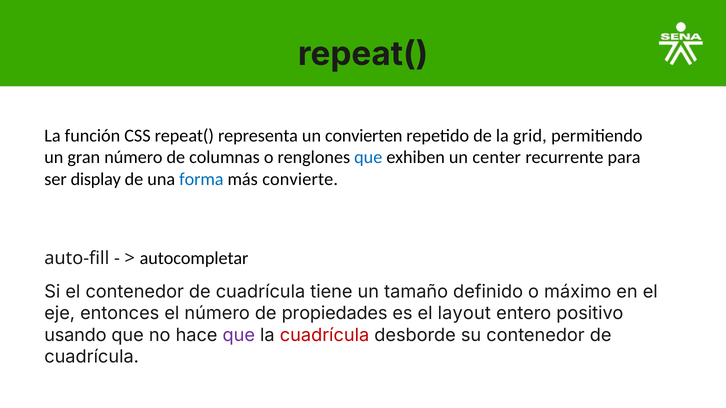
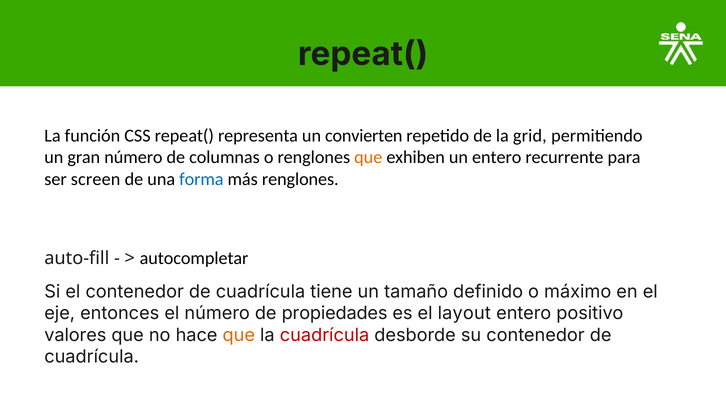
que colour: blue -> orange (368, 157)
un center: center -> entero (497, 157)
display: display -> screen (96, 179)
más convierte: convierte -> renglones (300, 179)
usando: usando -> valores (75, 335)
que colour: purple -> orange (239, 335)
